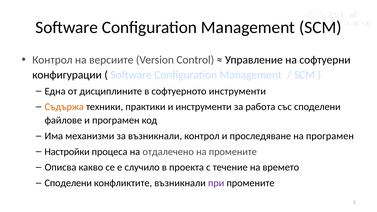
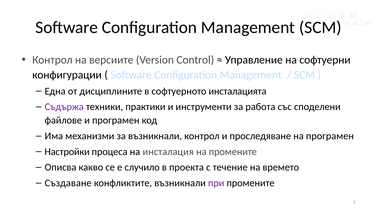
софтуерното инструменти: инструменти -> инсталацията (237, 91)
Съдържа colour: orange -> purple (64, 107)
отдалечено: отдалечено -> инсталация (168, 152)
Споделени: Споделени -> Създаване (68, 183)
